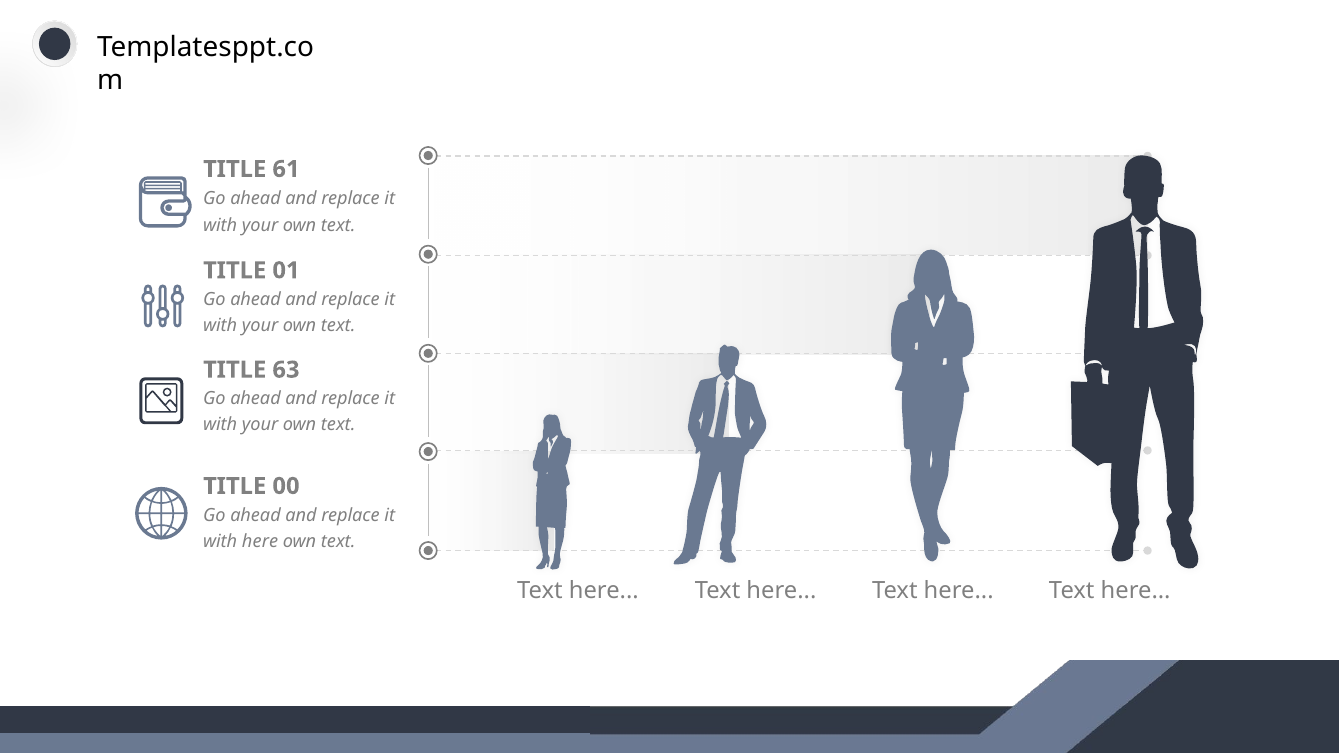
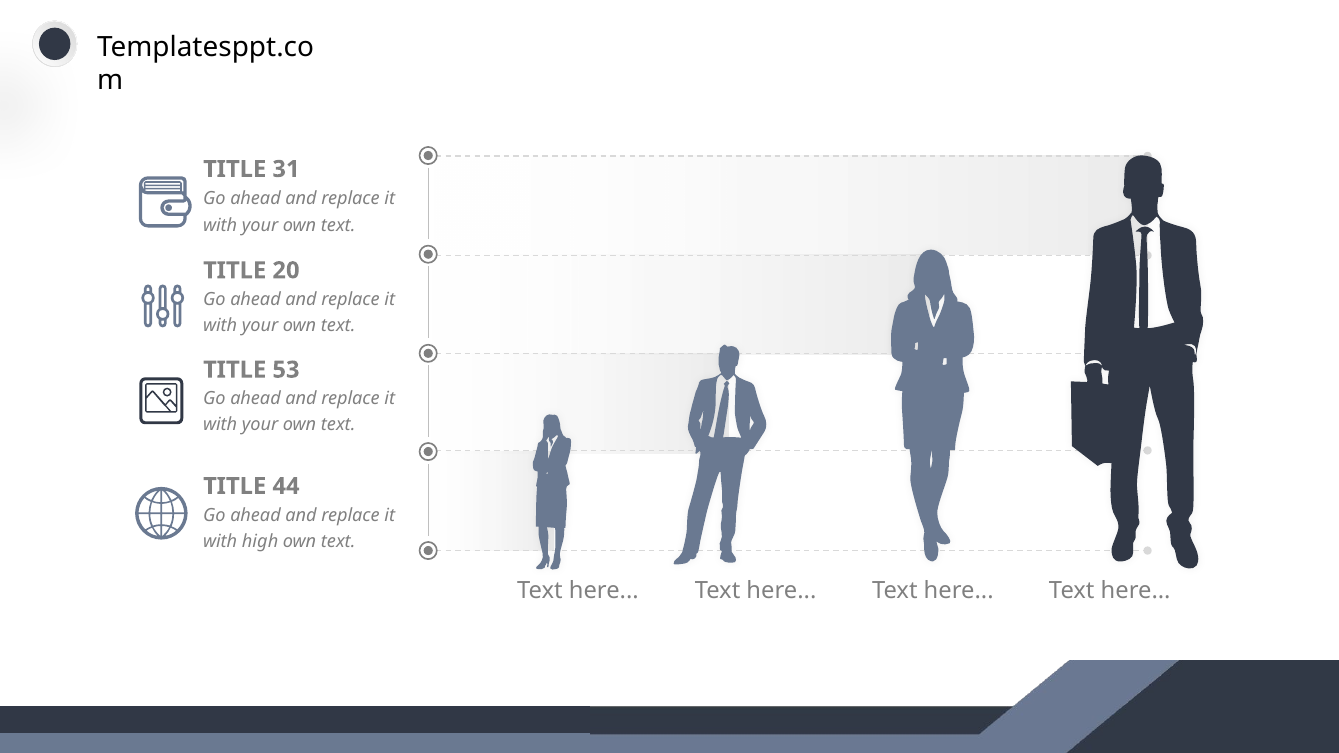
61: 61 -> 31 (286, 169)
01: 01 -> 20 (286, 271)
63: 63 -> 53 (286, 370)
00: 00 -> 44 (286, 486)
with here: here -> high (260, 541)
